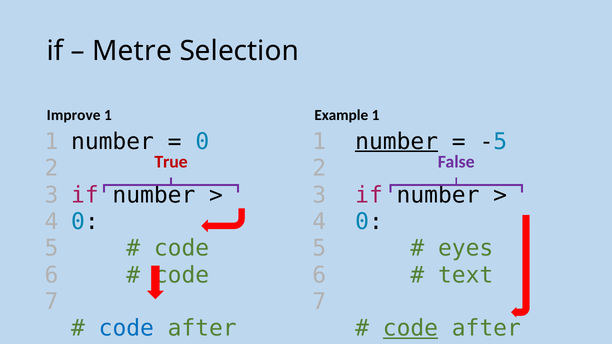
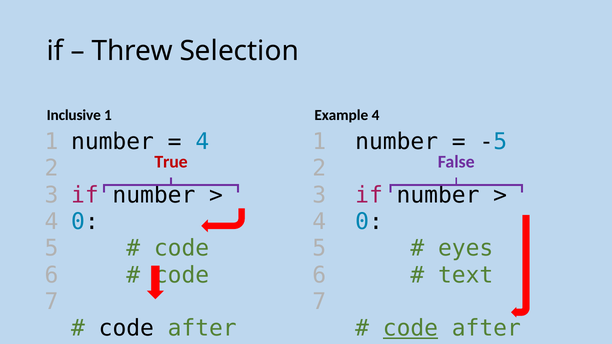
Metre: Metre -> Threw (132, 51)
Improve: Improve -> Inclusive (74, 115)
Example 1: 1 -> 4 (376, 115)
0: 0 -> 4 (202, 142)
number underline: present -> none (397, 142)
code colour: blue -> black (126, 329)
